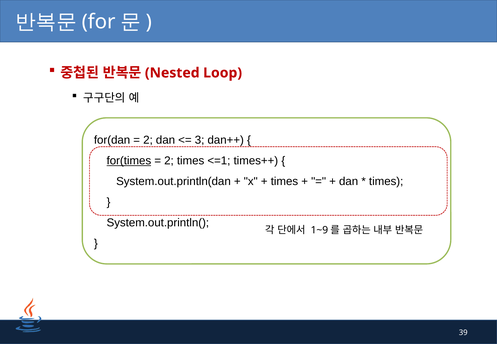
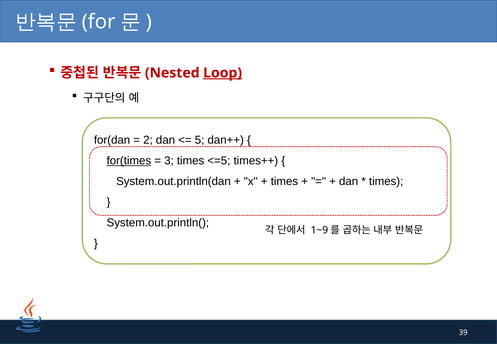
Loop underline: none -> present (223, 73)
3: 3 -> 5 (200, 140)
2: 2 -> 3 (169, 161)
<=1: <=1 -> <=5 (219, 161)
